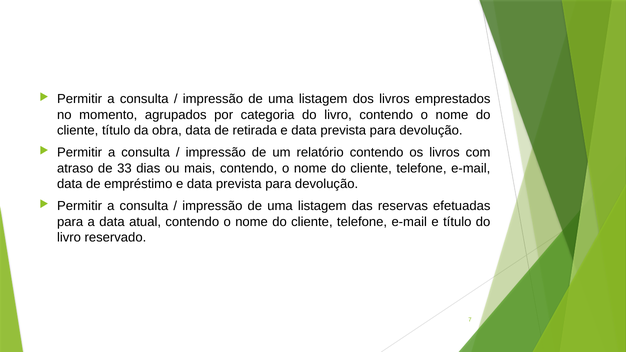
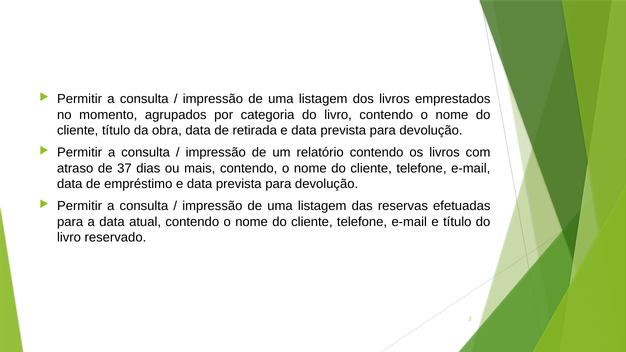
33: 33 -> 37 (124, 168)
